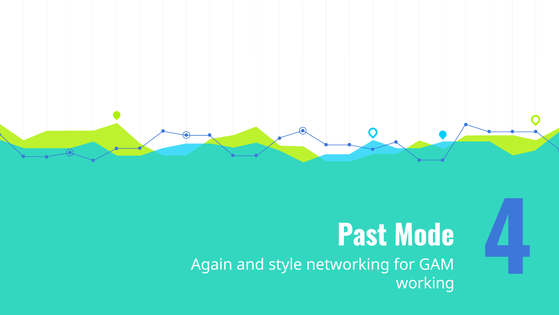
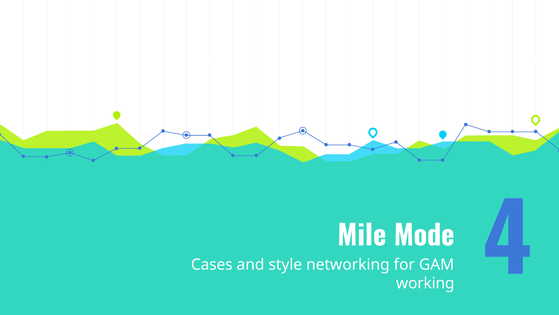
Past: Past -> Mile (362, 236)
Again: Again -> Cases (212, 264)
